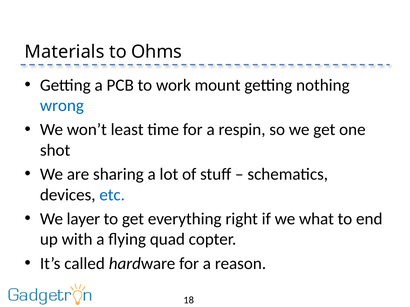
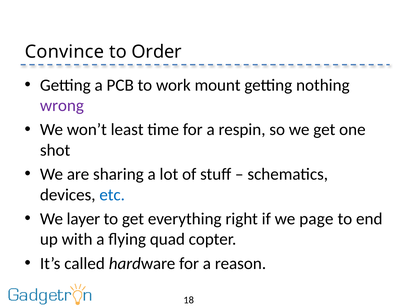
Materials: Materials -> Convince (64, 52)
Ohms: Ohms -> Order (157, 52)
wrong colour: blue -> purple (62, 106)
what: what -> page (316, 219)
